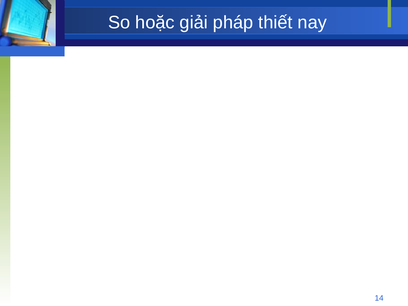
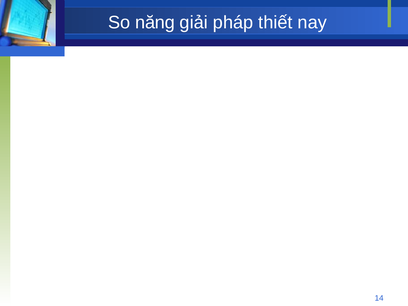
hoặc: hoặc -> năng (155, 22)
